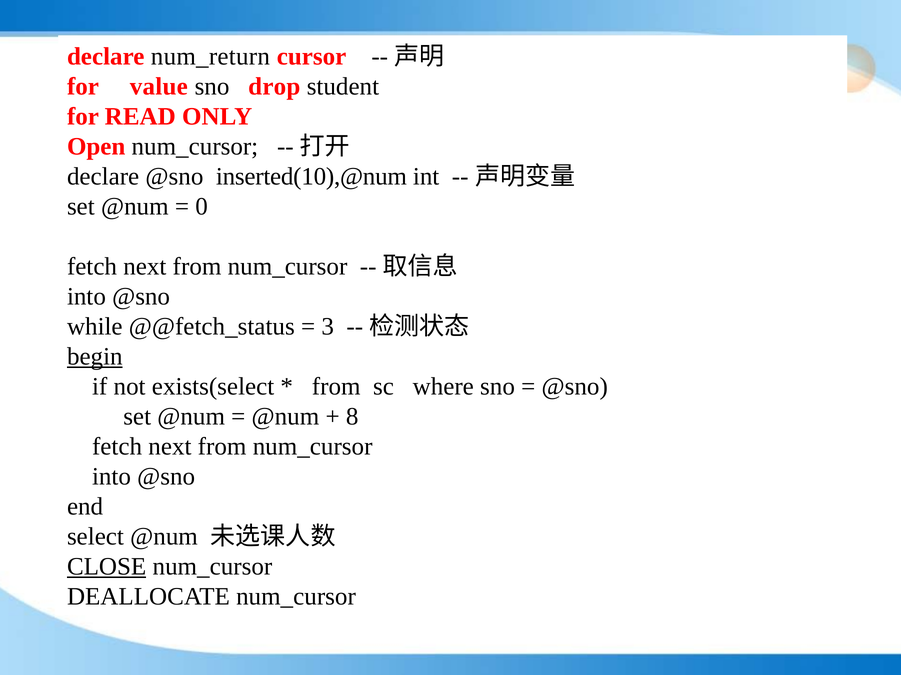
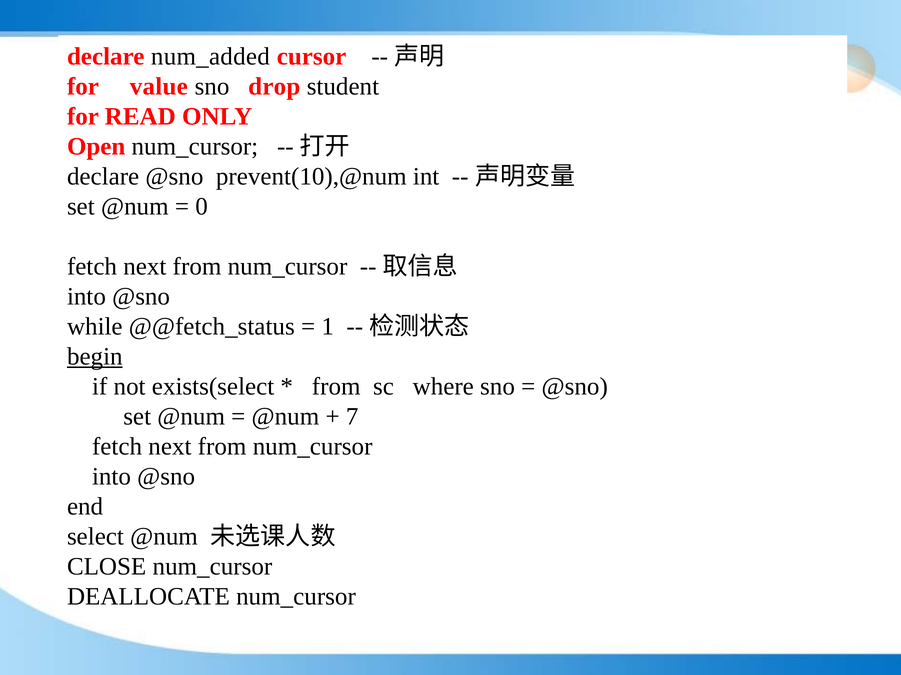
num_return: num_return -> num_added (210, 57)
inserted(10),@num: inserted(10),@num -> prevent(10),@num (311, 177)
3: 3 -> 1 (328, 327)
8: 8 -> 7 (352, 417)
CLOSE underline: present -> none (107, 567)
